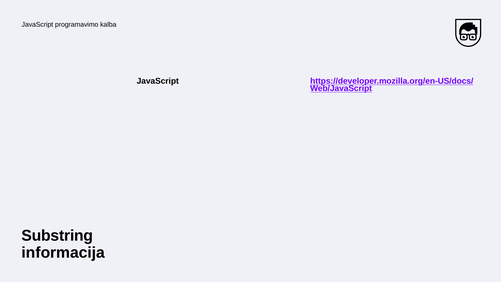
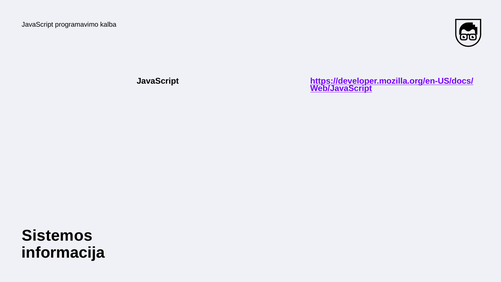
Substring: Substring -> Sistemos (57, 236)
